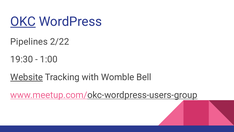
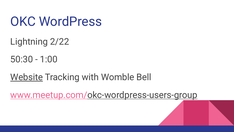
OKC underline: present -> none (23, 22)
Pipelines: Pipelines -> Lightning (29, 42)
19:30: 19:30 -> 50:30 (22, 59)
